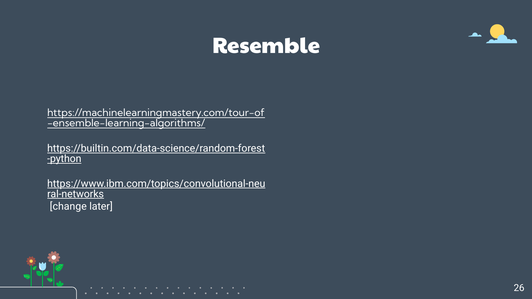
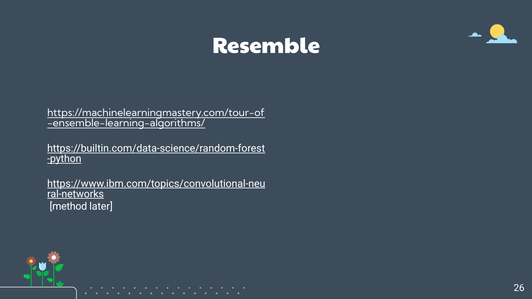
change: change -> method (68, 207)
